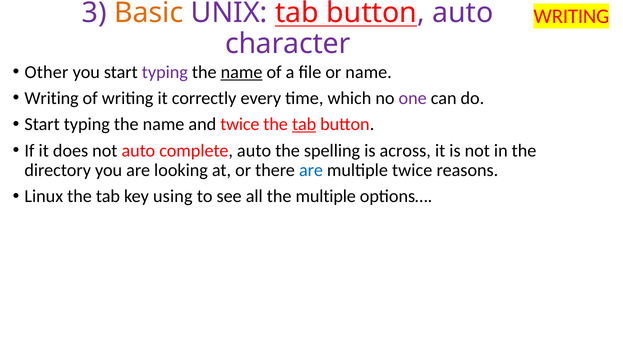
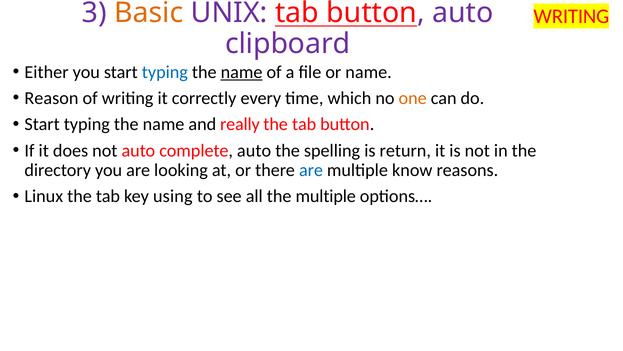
character: character -> clipboard (288, 44)
Other: Other -> Either (47, 72)
typing colour: purple -> blue (165, 72)
Writing: Writing -> Reason (51, 98)
one colour: purple -> orange (413, 98)
and twice: twice -> really (240, 124)
tab underline: present -> none (304, 124)
across: across -> return (405, 150)
multiple twice: twice -> know (412, 170)
